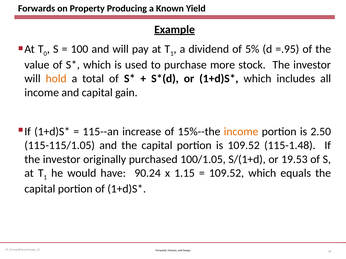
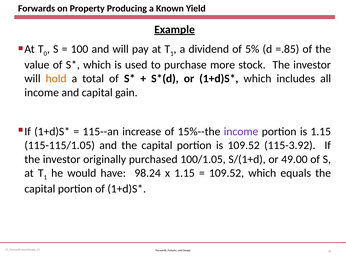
=.95: =.95 -> =.85 (287, 49)
income colour: orange -> purple (241, 132)
is 2.50: 2.50 -> 1.15 (321, 132)
115-1.48: 115-1.48 -> 115-3.92 (290, 146)
19.53: 19.53 -> 49.00 (294, 160)
90.24: 90.24 -> 98.24 (148, 173)
